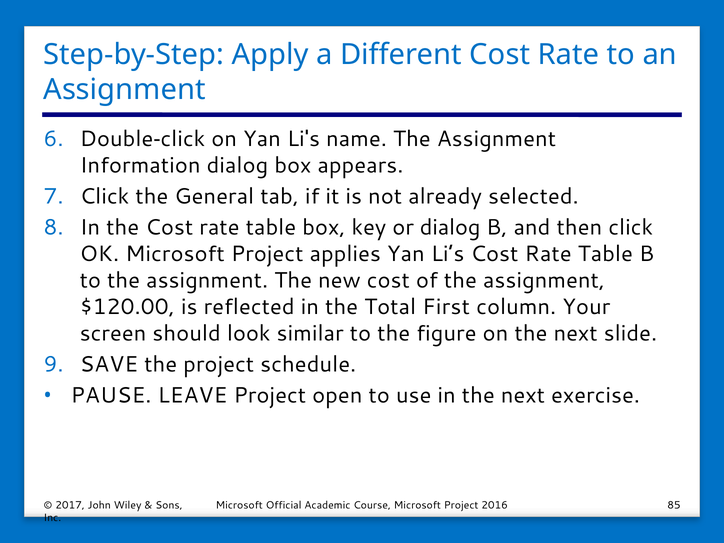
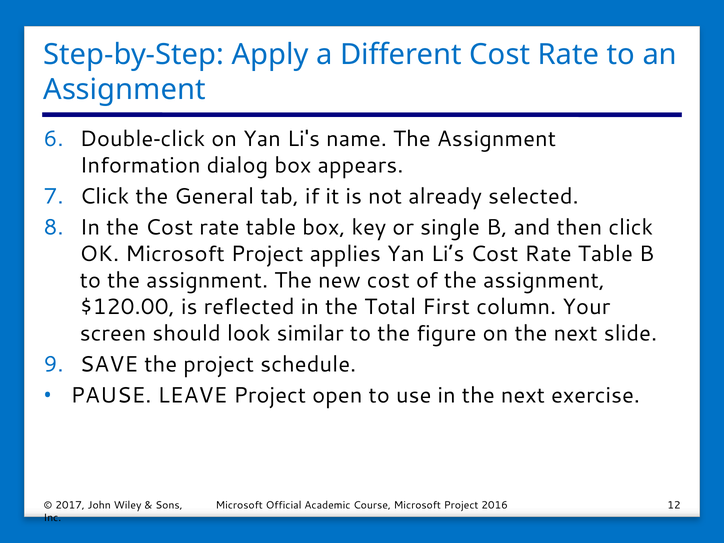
or dialog: dialog -> single (450, 228)
85: 85 -> 12 (674, 505)
